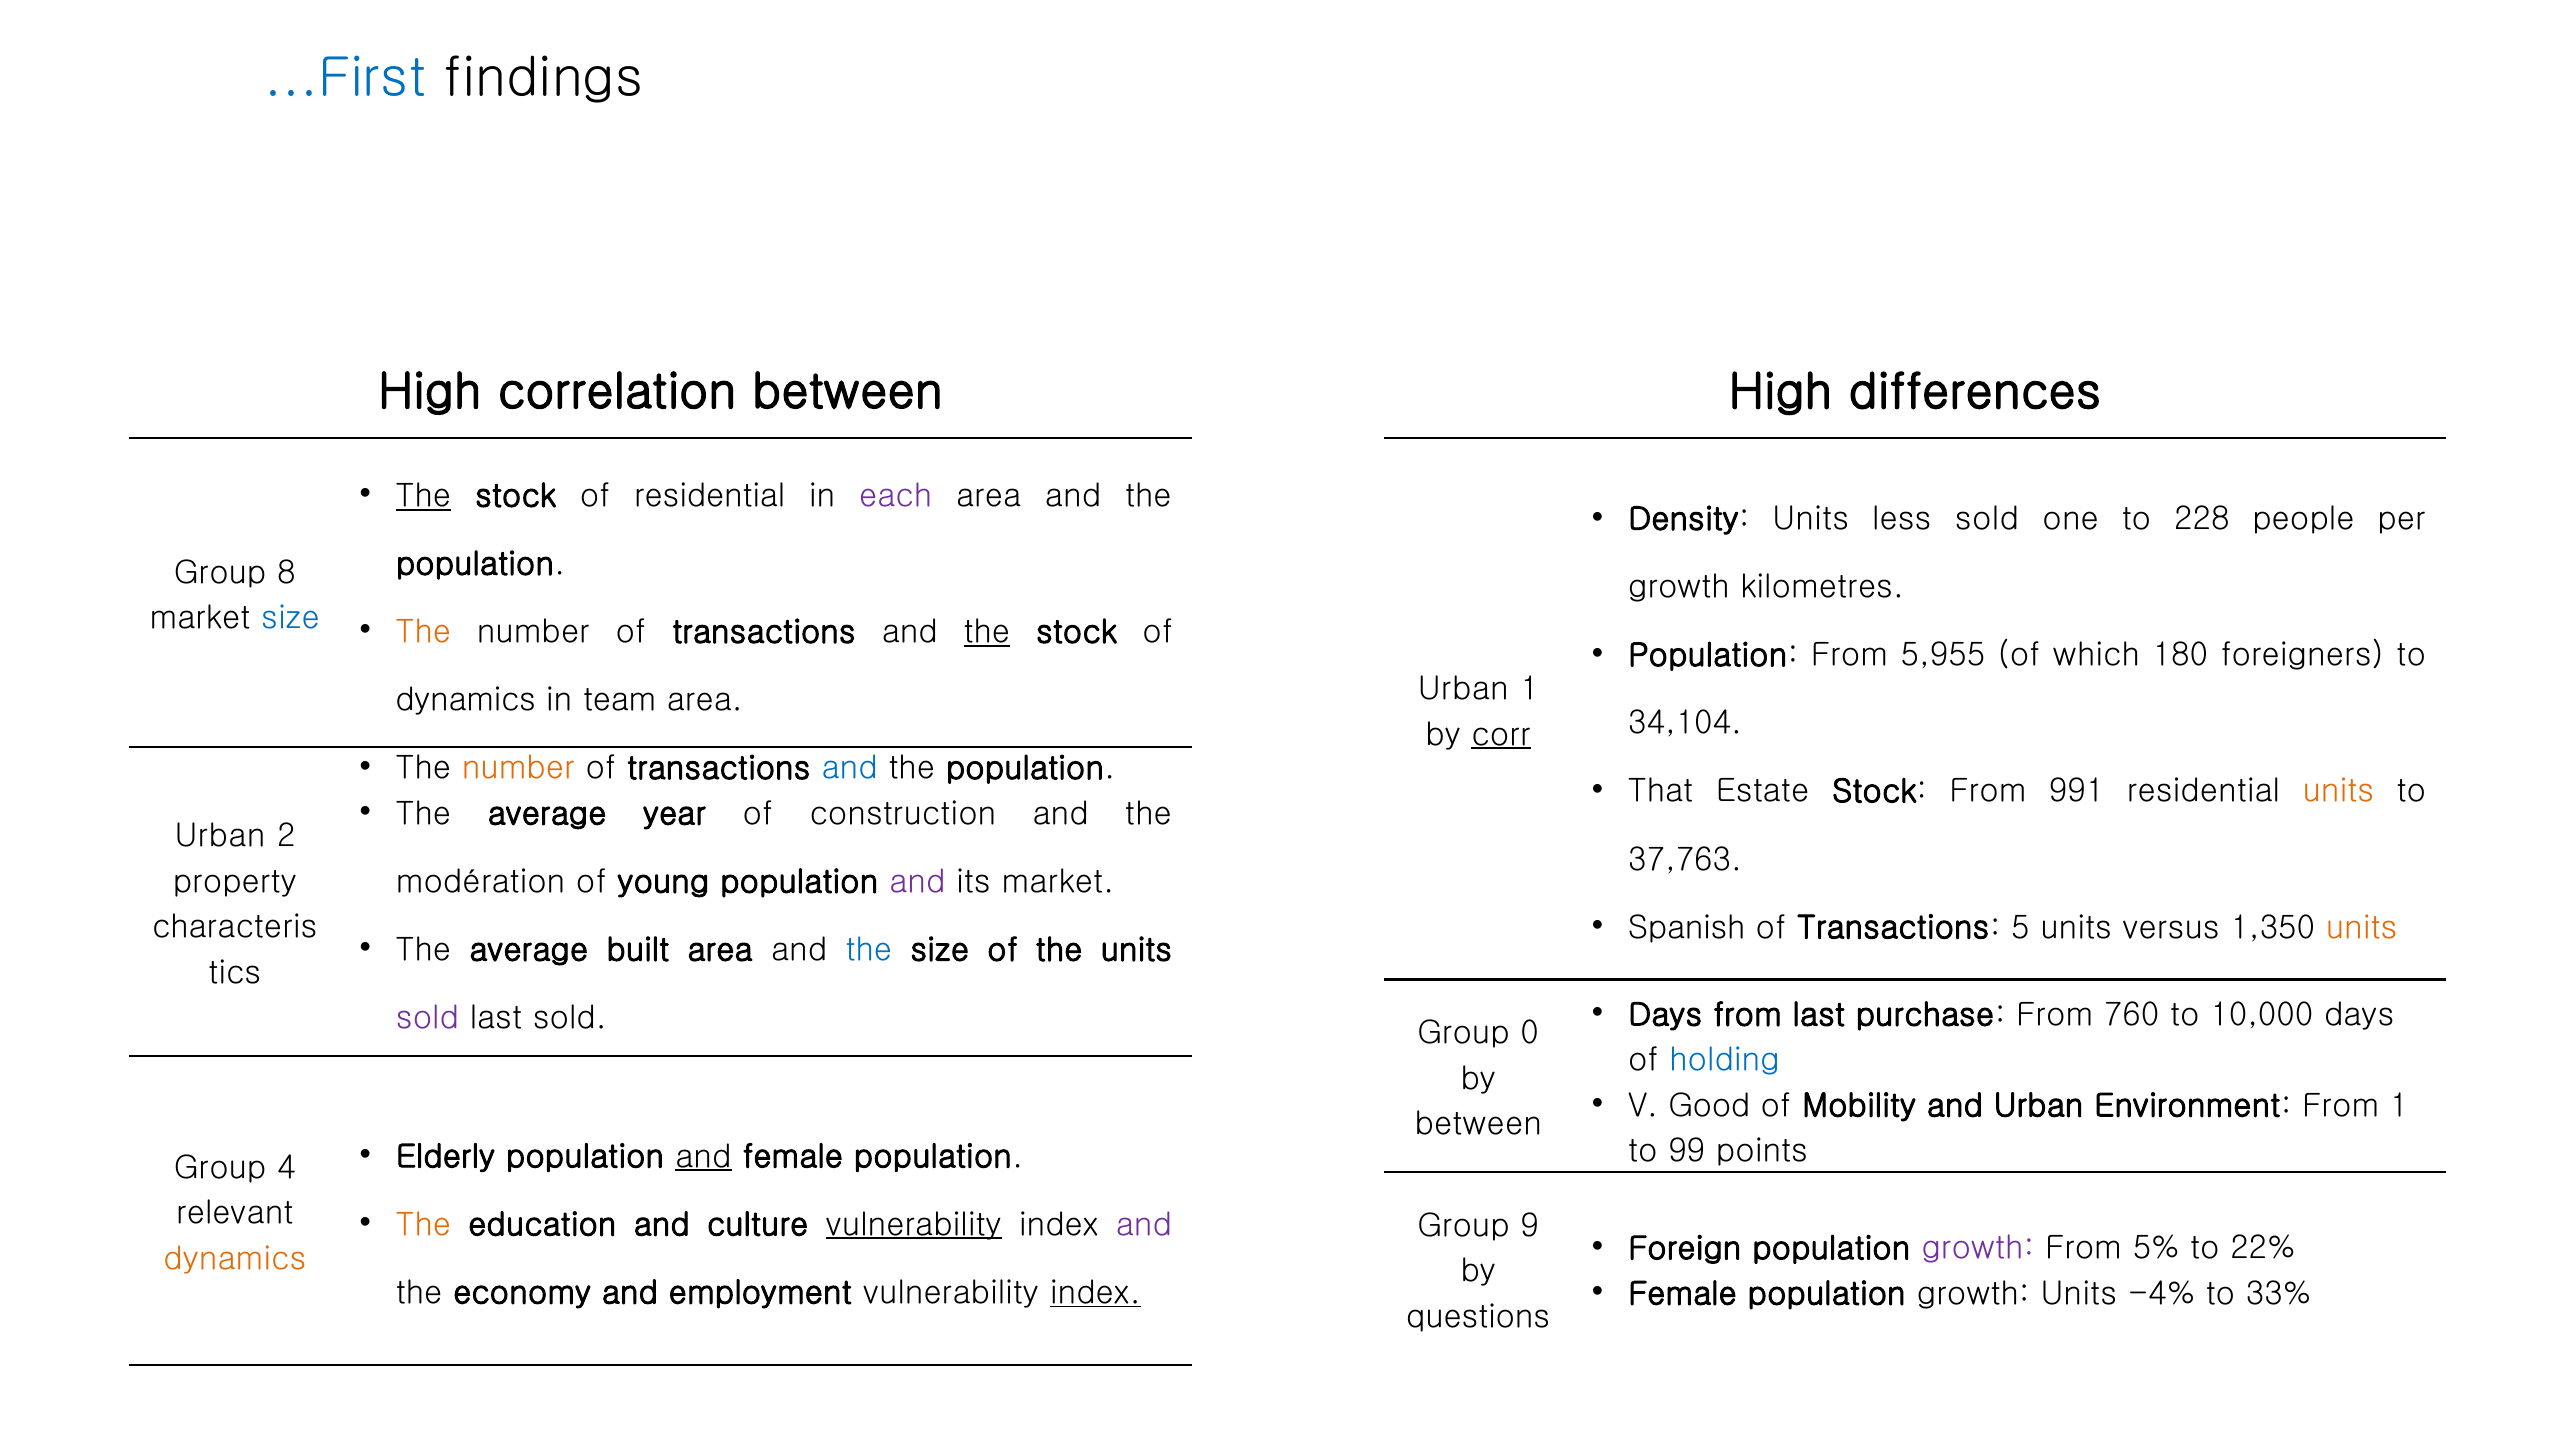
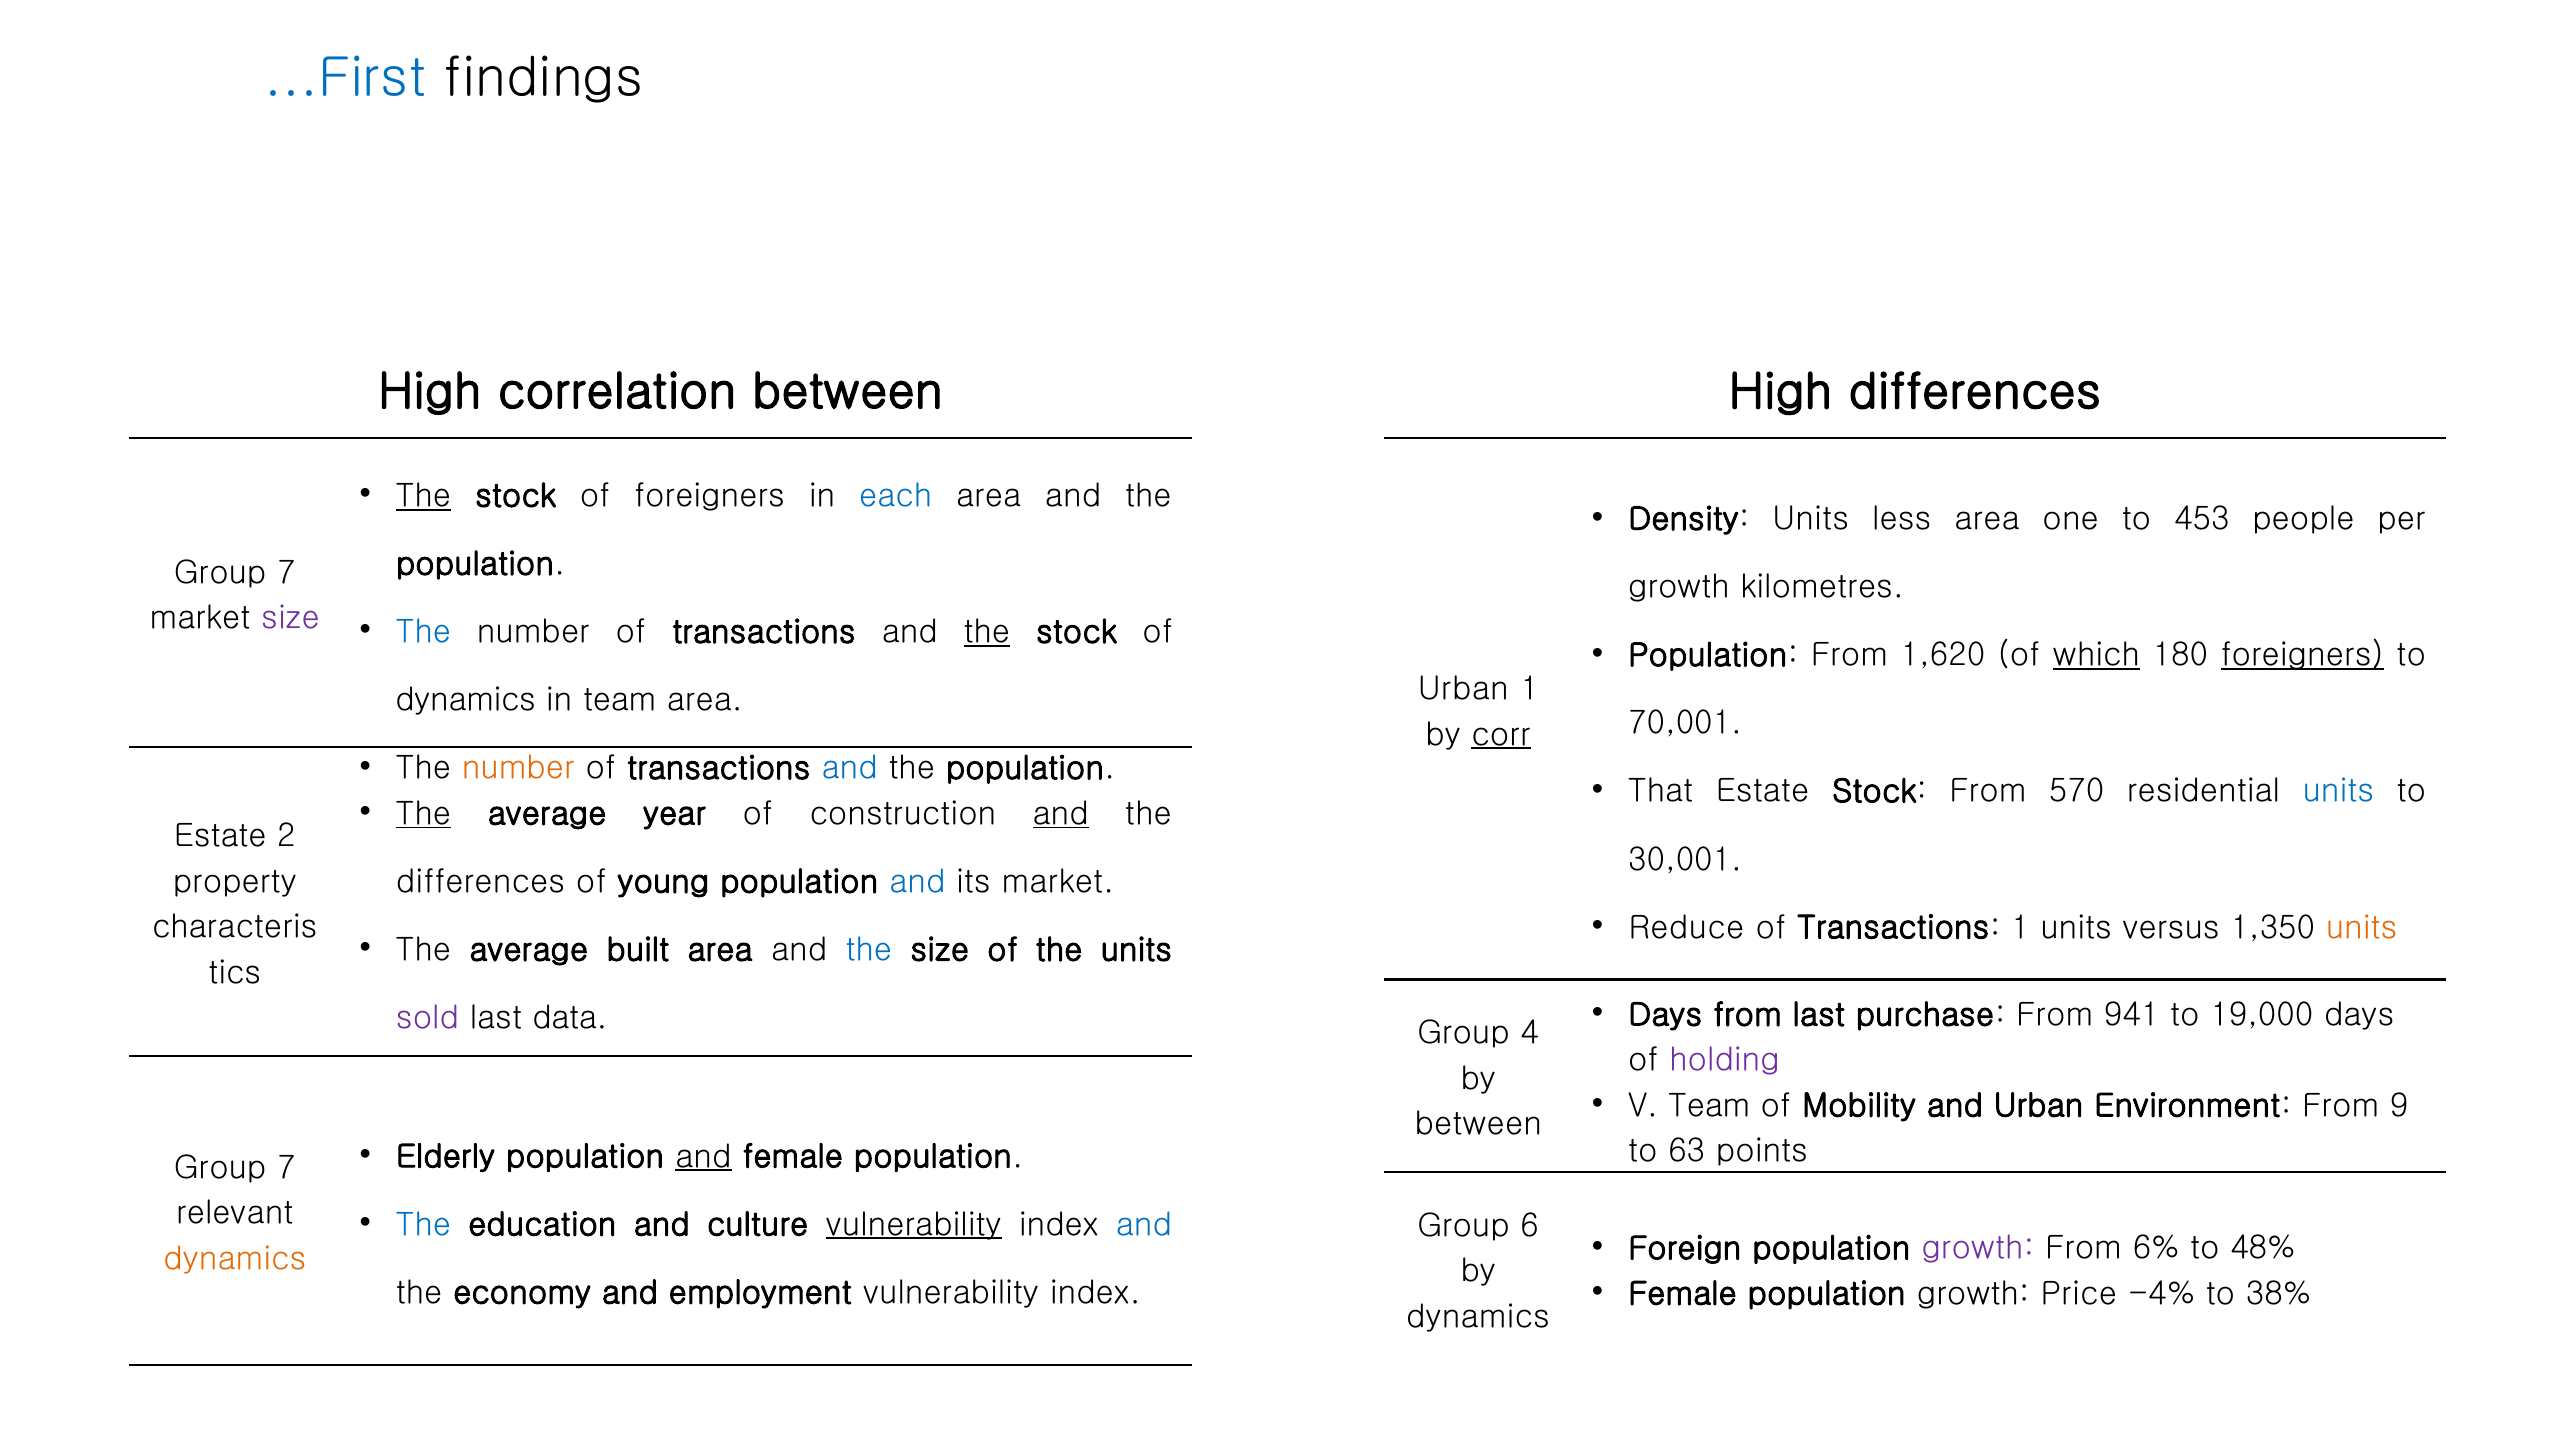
of residential: residential -> foreigners (710, 496)
each colour: purple -> blue (896, 496)
less sold: sold -> area (1987, 519)
228: 228 -> 453 (2202, 519)
8: 8 -> 7 (286, 573)
size colour: blue -> purple (291, 618)
The colour: orange -> blue (424, 632)
5,955: 5,955 -> 1,620 (1943, 655)
which underline: none -> present (2096, 655)
foreigners underline: none -> present (2302, 655)
34,104: 34,104 -> 70,001 (1685, 723)
991: 991 -> 570 (2077, 791)
units colour: orange -> blue (2338, 791)
The underline: none -> present (424, 814)
and underline: none -> present (1061, 814)
Urban: Urban -> Estate (220, 836)
37,763: 37,763 -> 30,001 (1685, 859)
modération: modération -> differences (481, 882)
and colour: purple -> blue (917, 882)
Spanish: Spanish -> Reduce (1686, 927)
Transactions 5: 5 -> 1 (2020, 927)
760: 760 -> 941 (2132, 1015)
10,000: 10,000 -> 19,000 (2262, 1015)
last sold: sold -> data (570, 1018)
0: 0 -> 4 (1530, 1033)
holding colour: blue -> purple (1725, 1060)
V Good: Good -> Team (1709, 1106)
From 1: 1 -> 9 (2399, 1106)
99: 99 -> 63 (1687, 1151)
4: 4 -> 7 (286, 1168)
The colour: orange -> blue (424, 1225)
and colour: purple -> blue (1144, 1225)
9: 9 -> 6 (1530, 1226)
5%: 5% -> 6% (2156, 1248)
22%: 22% -> 48% (2263, 1248)
growth Units: Units -> Price (2079, 1294)
33%: 33% -> 38% (2278, 1294)
index underline: present -> none (1095, 1293)
questions: questions -> dynamics (1478, 1316)
